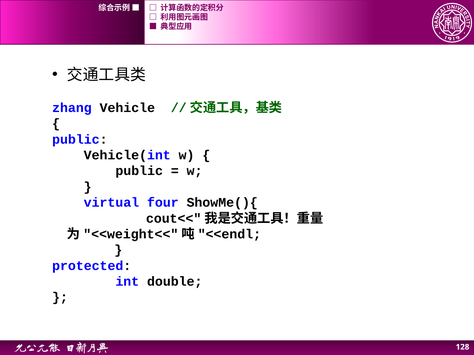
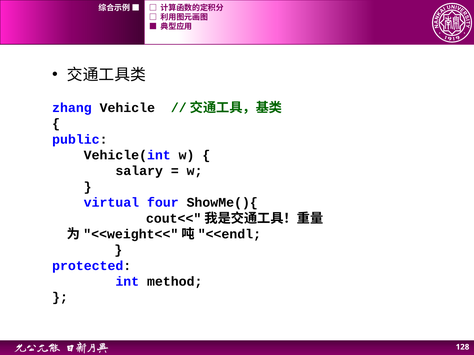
public: public -> salary (139, 171)
double: double -> method (175, 282)
